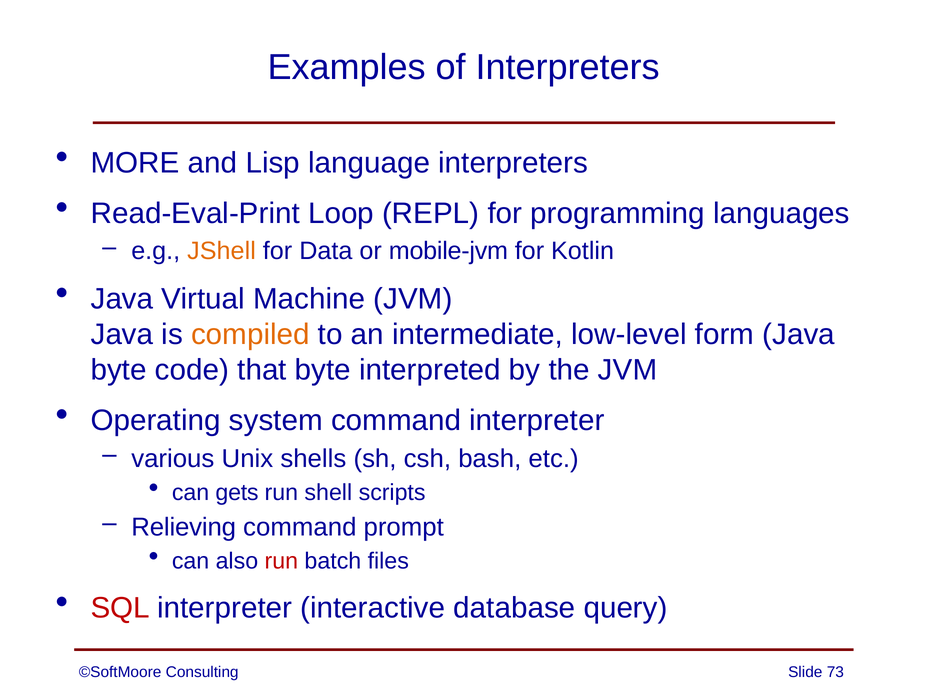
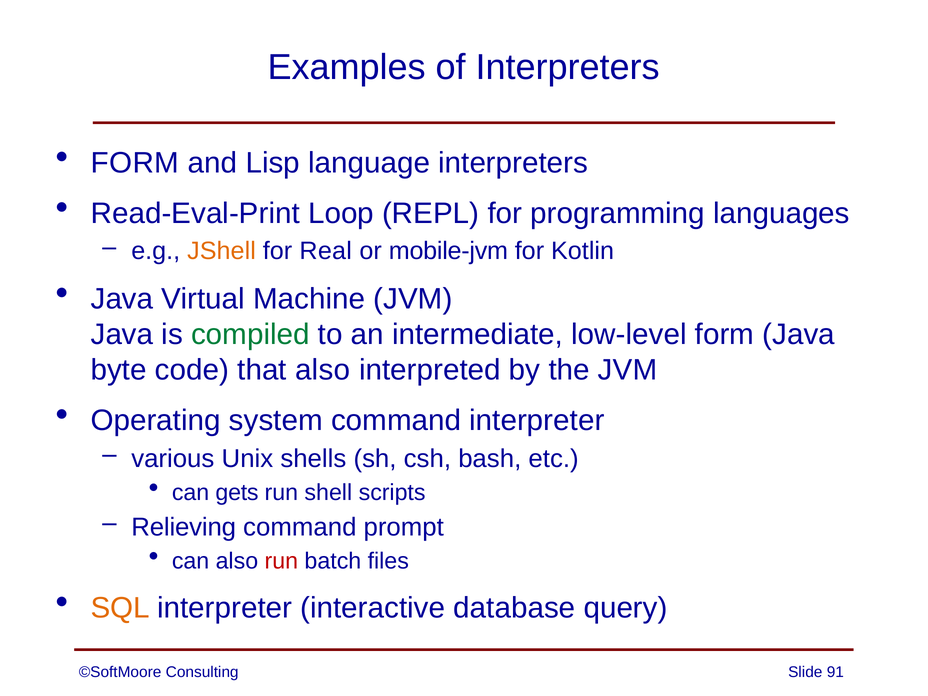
MORE: MORE -> FORM (135, 163)
Data: Data -> Real (326, 251)
compiled colour: orange -> green (250, 334)
that byte: byte -> also (323, 370)
SQL colour: red -> orange (120, 608)
73: 73 -> 91 (835, 672)
